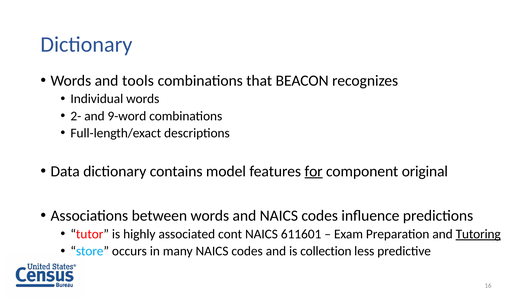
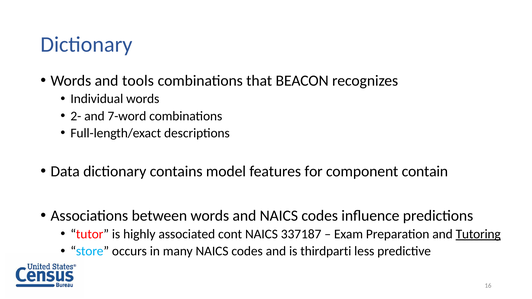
9-word: 9-word -> 7-word (127, 116)
for underline: present -> none (314, 171)
original: original -> contain (425, 171)
611601: 611601 -> 337187 (301, 234)
collection: collection -> thirdparti (326, 251)
